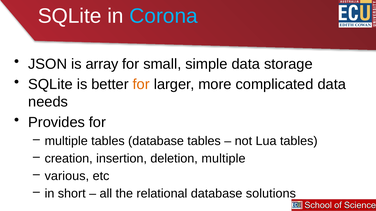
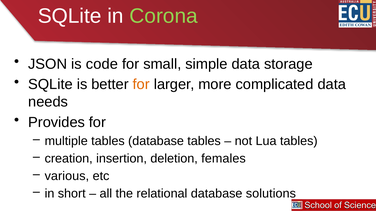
Corona colour: light blue -> light green (164, 16)
array: array -> code (102, 64)
deletion multiple: multiple -> females (224, 159)
